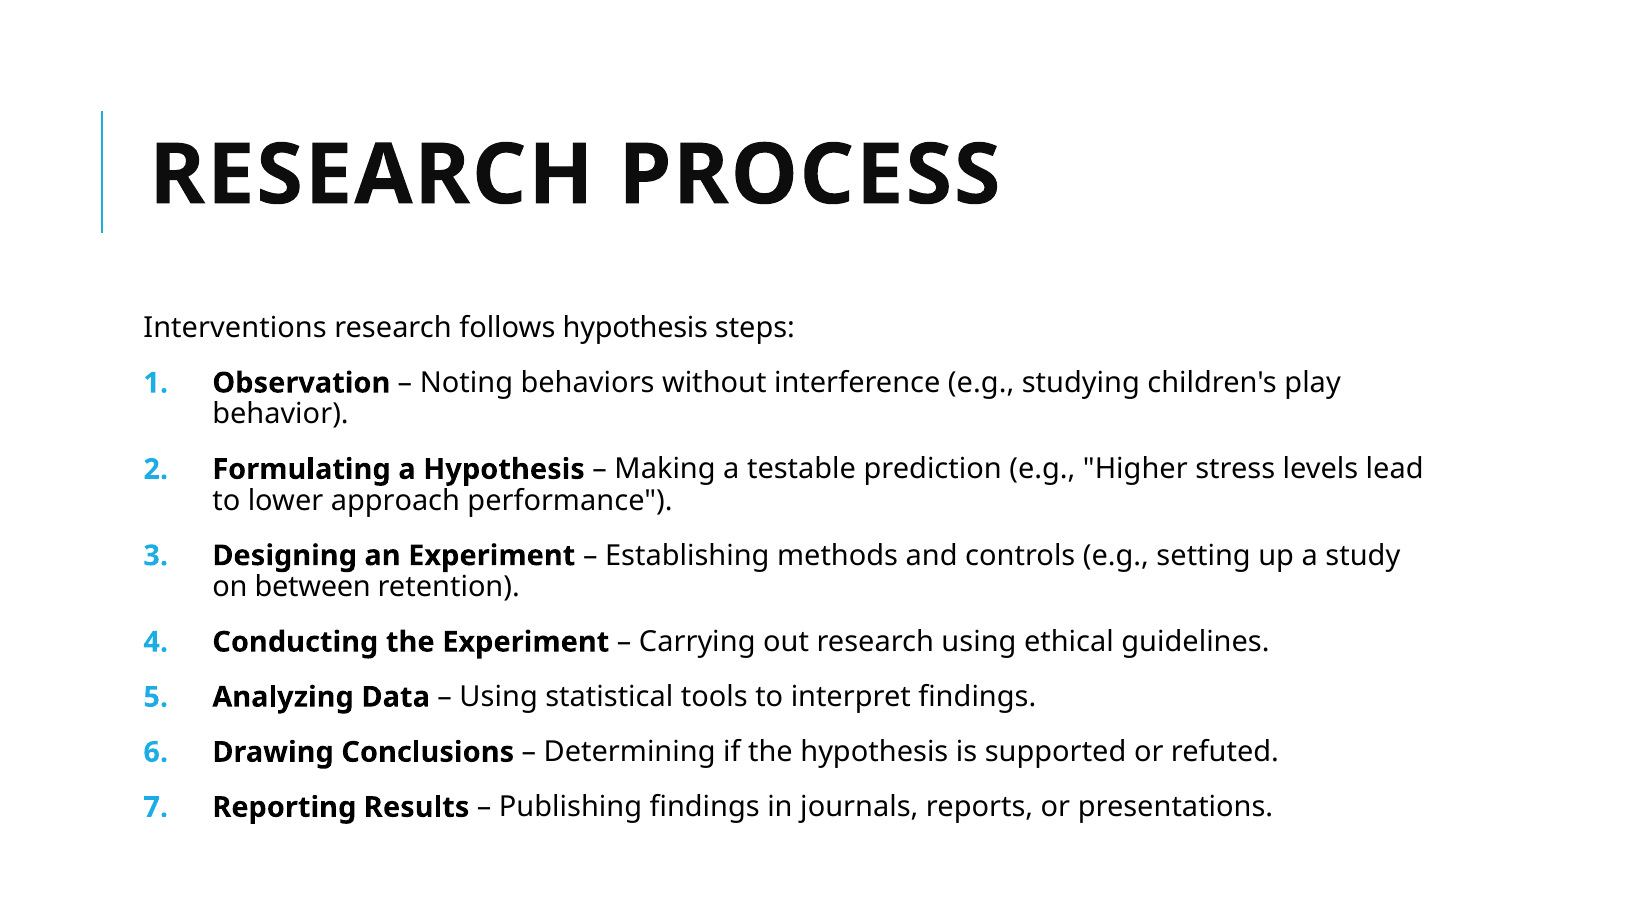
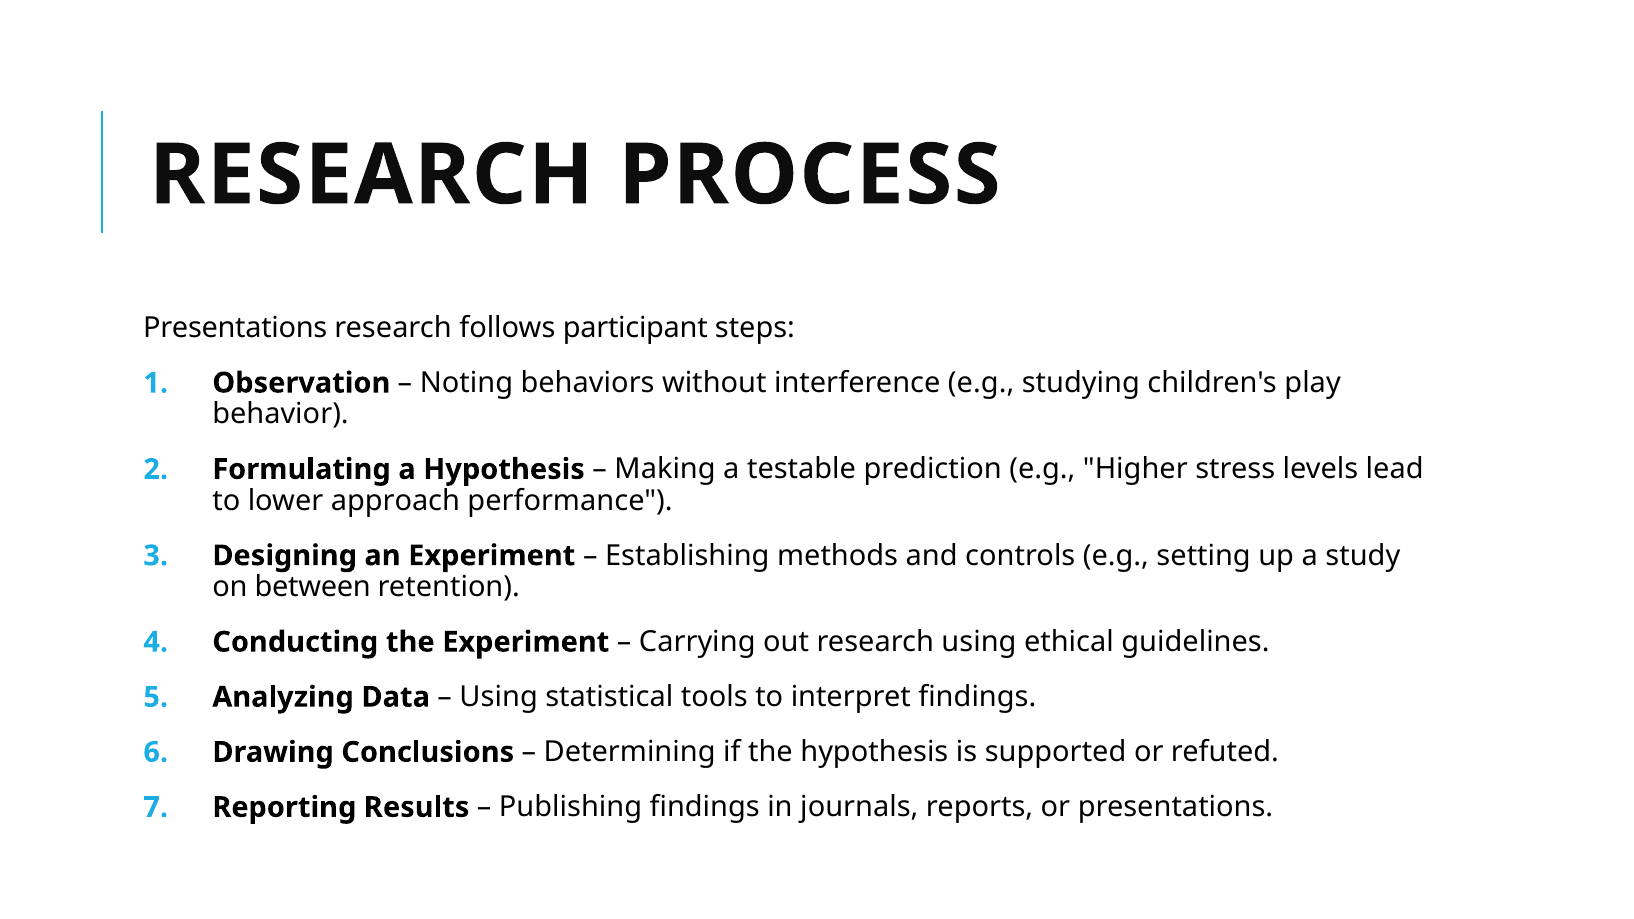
Interventions: Interventions -> Presentations (235, 328)
follows hypothesis: hypothesis -> participant (635, 328)
